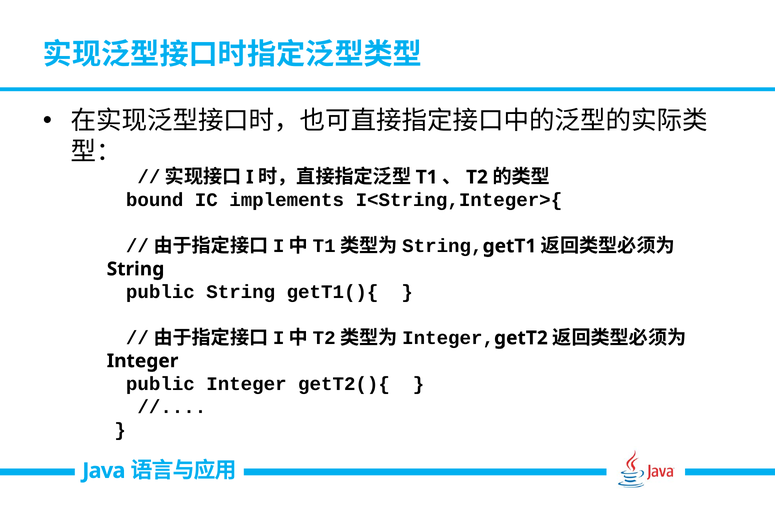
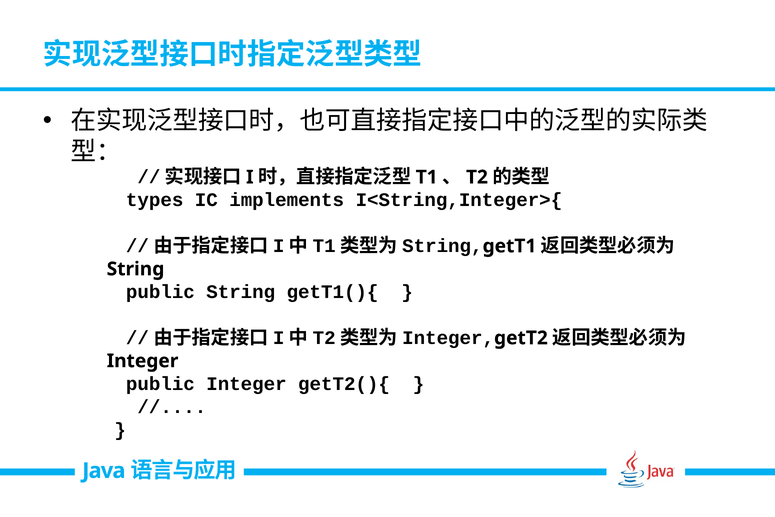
bound: bound -> types (155, 200)
